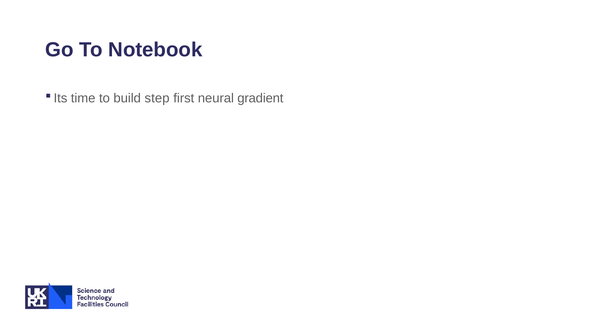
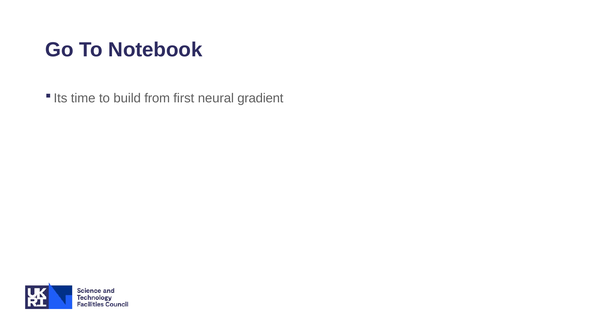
step: step -> from (157, 98)
